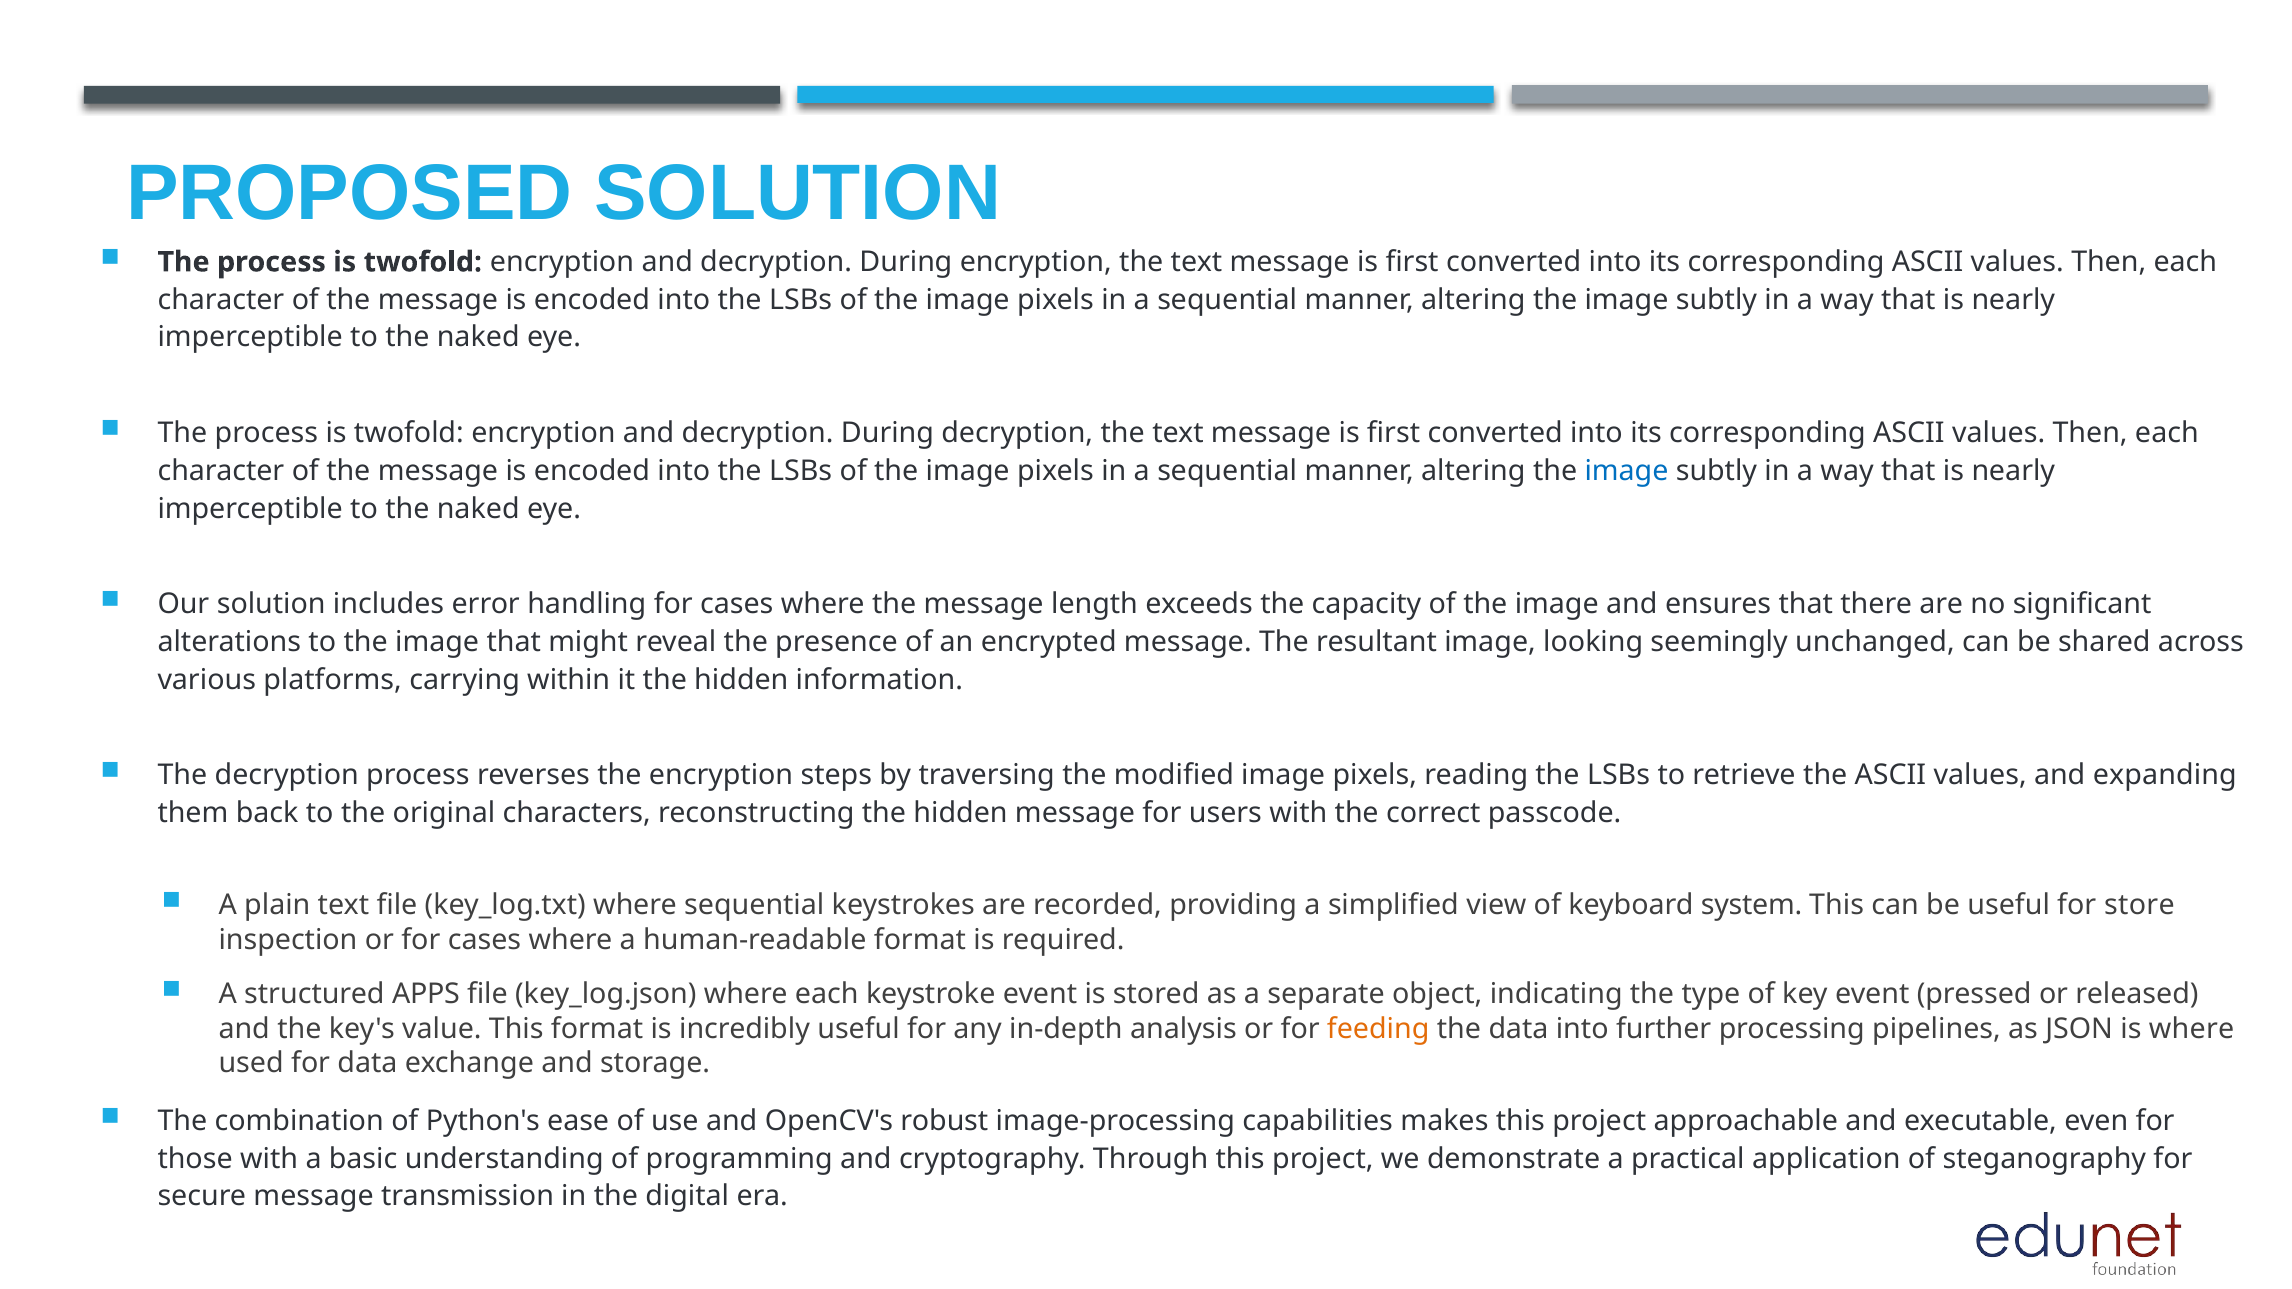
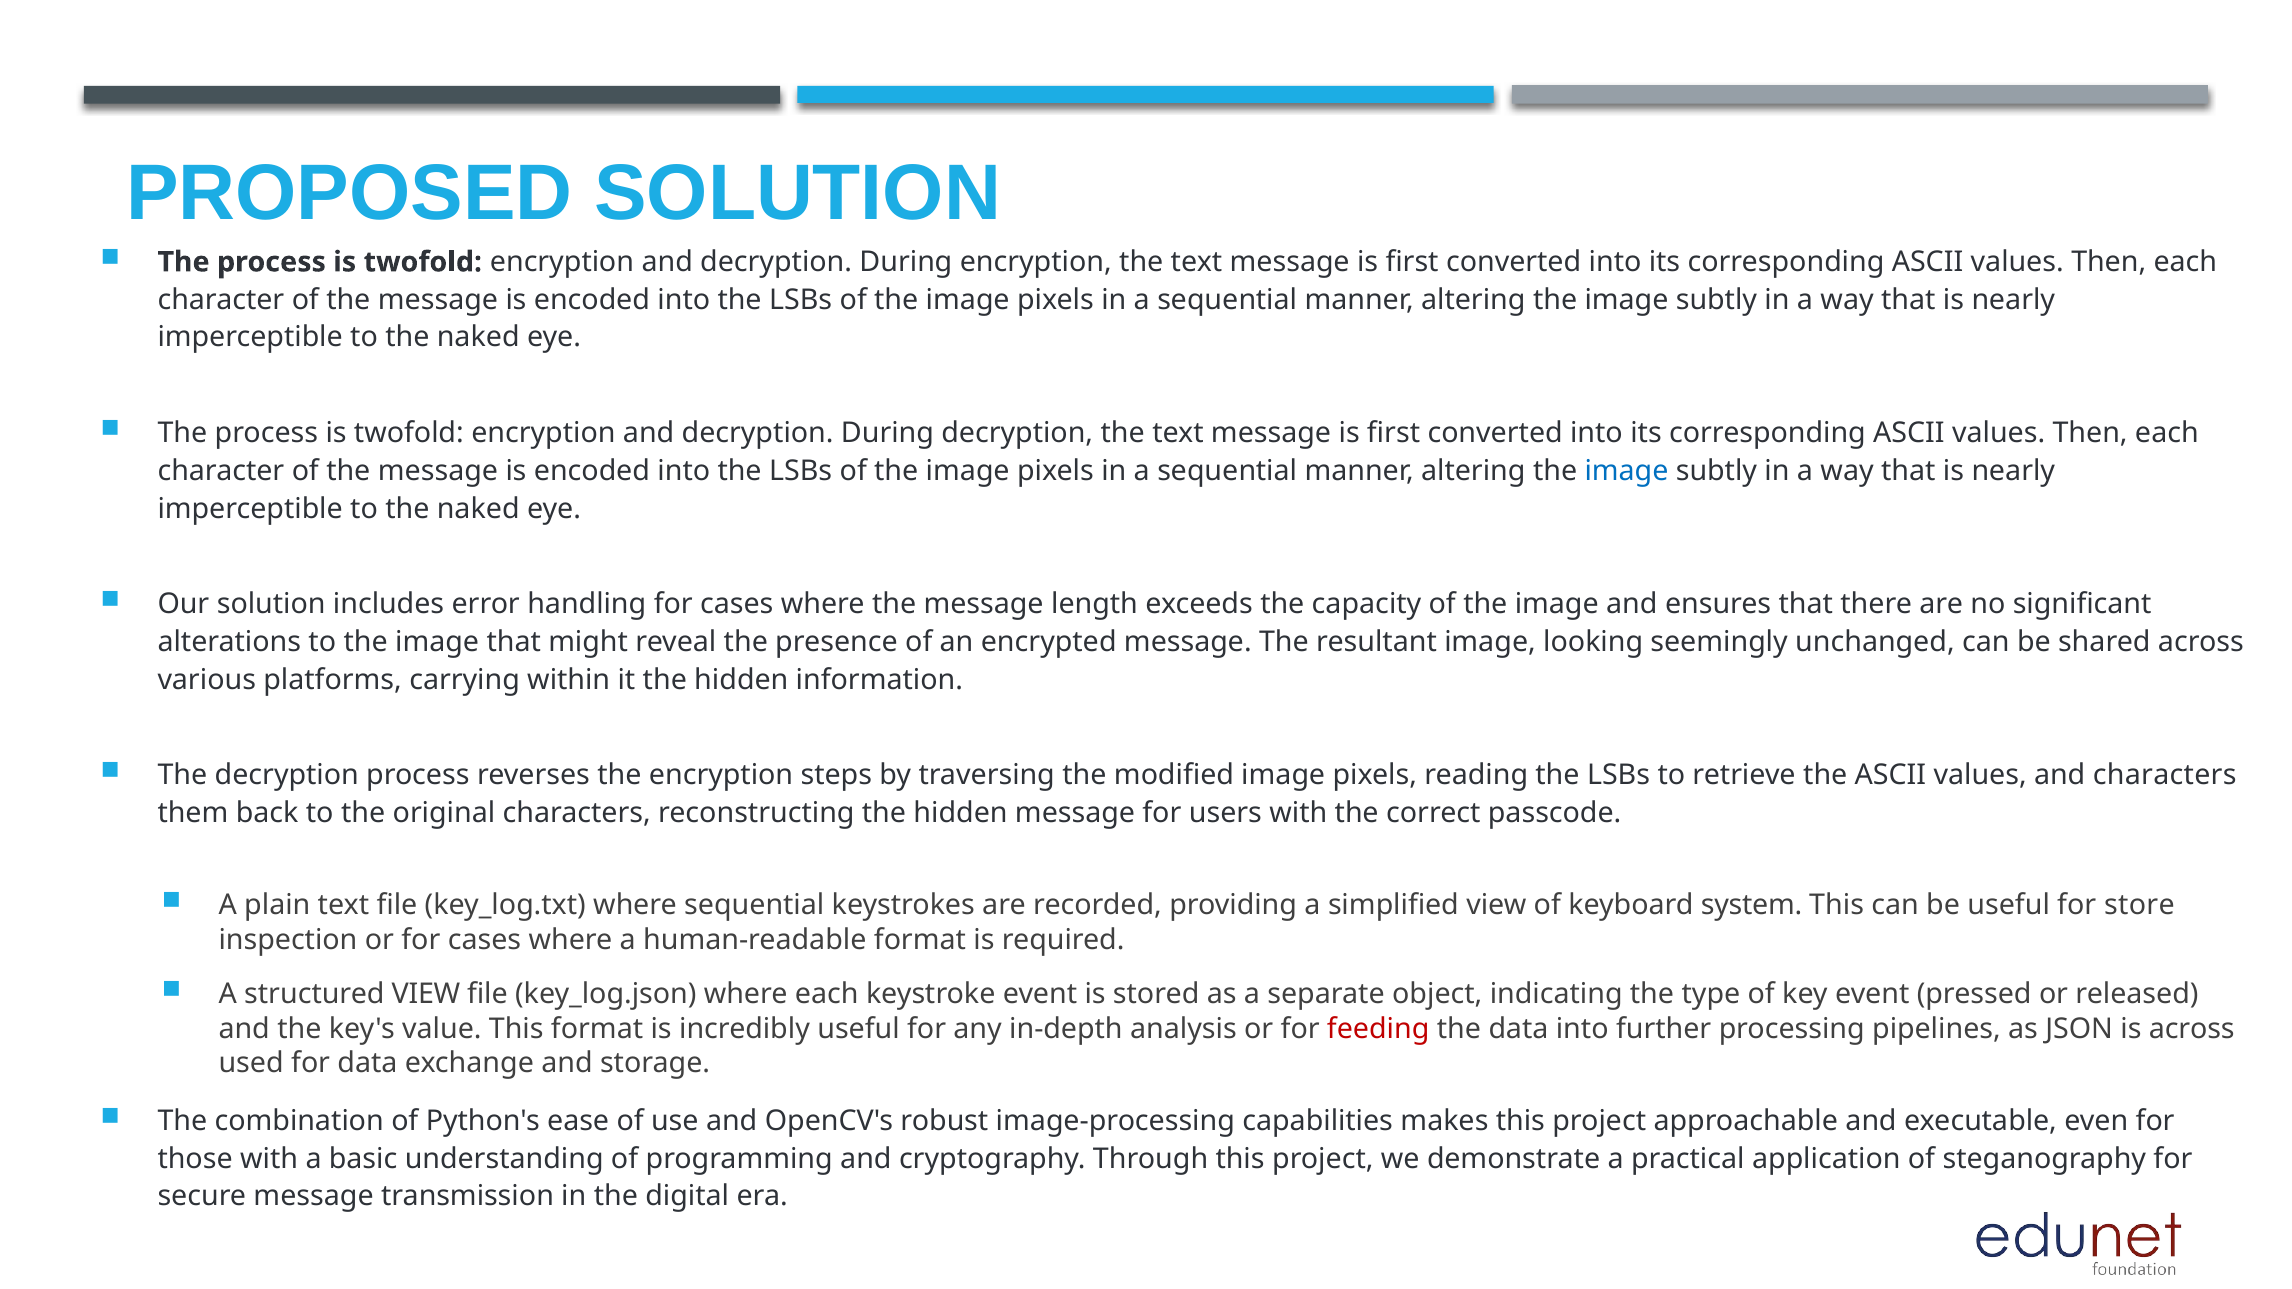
and expanding: expanding -> characters (2165, 776)
structured APPS: APPS -> VIEW (426, 994)
feeding colour: orange -> red (1378, 1029)
is where: where -> across (2192, 1029)
